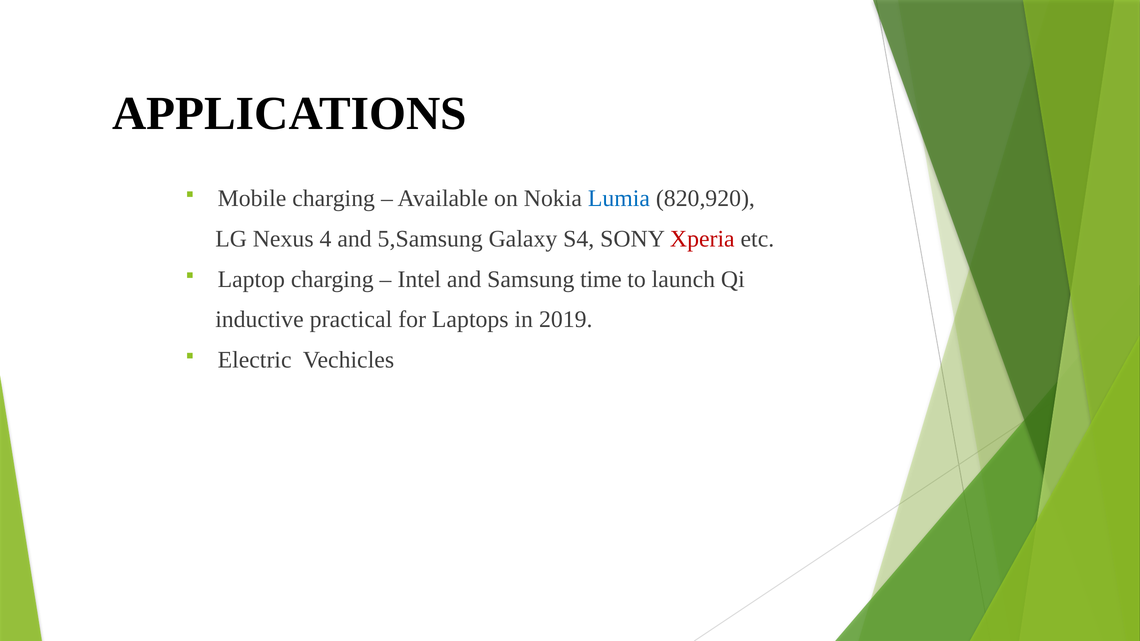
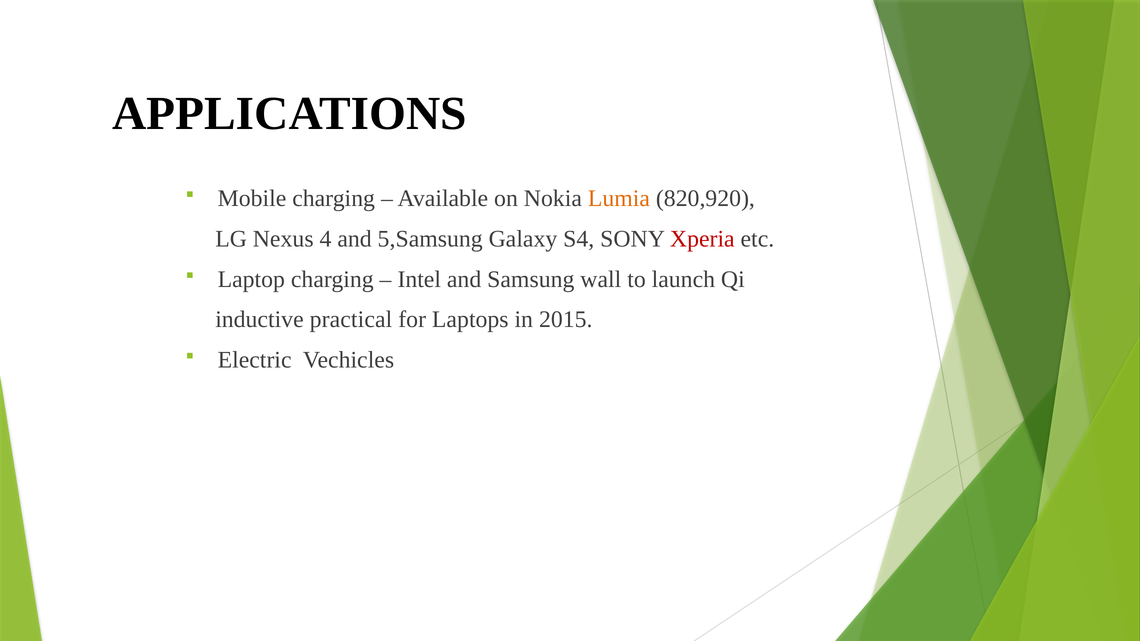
Lumia colour: blue -> orange (619, 199)
time: time -> wall (601, 279)
2019: 2019 -> 2015 (566, 320)
